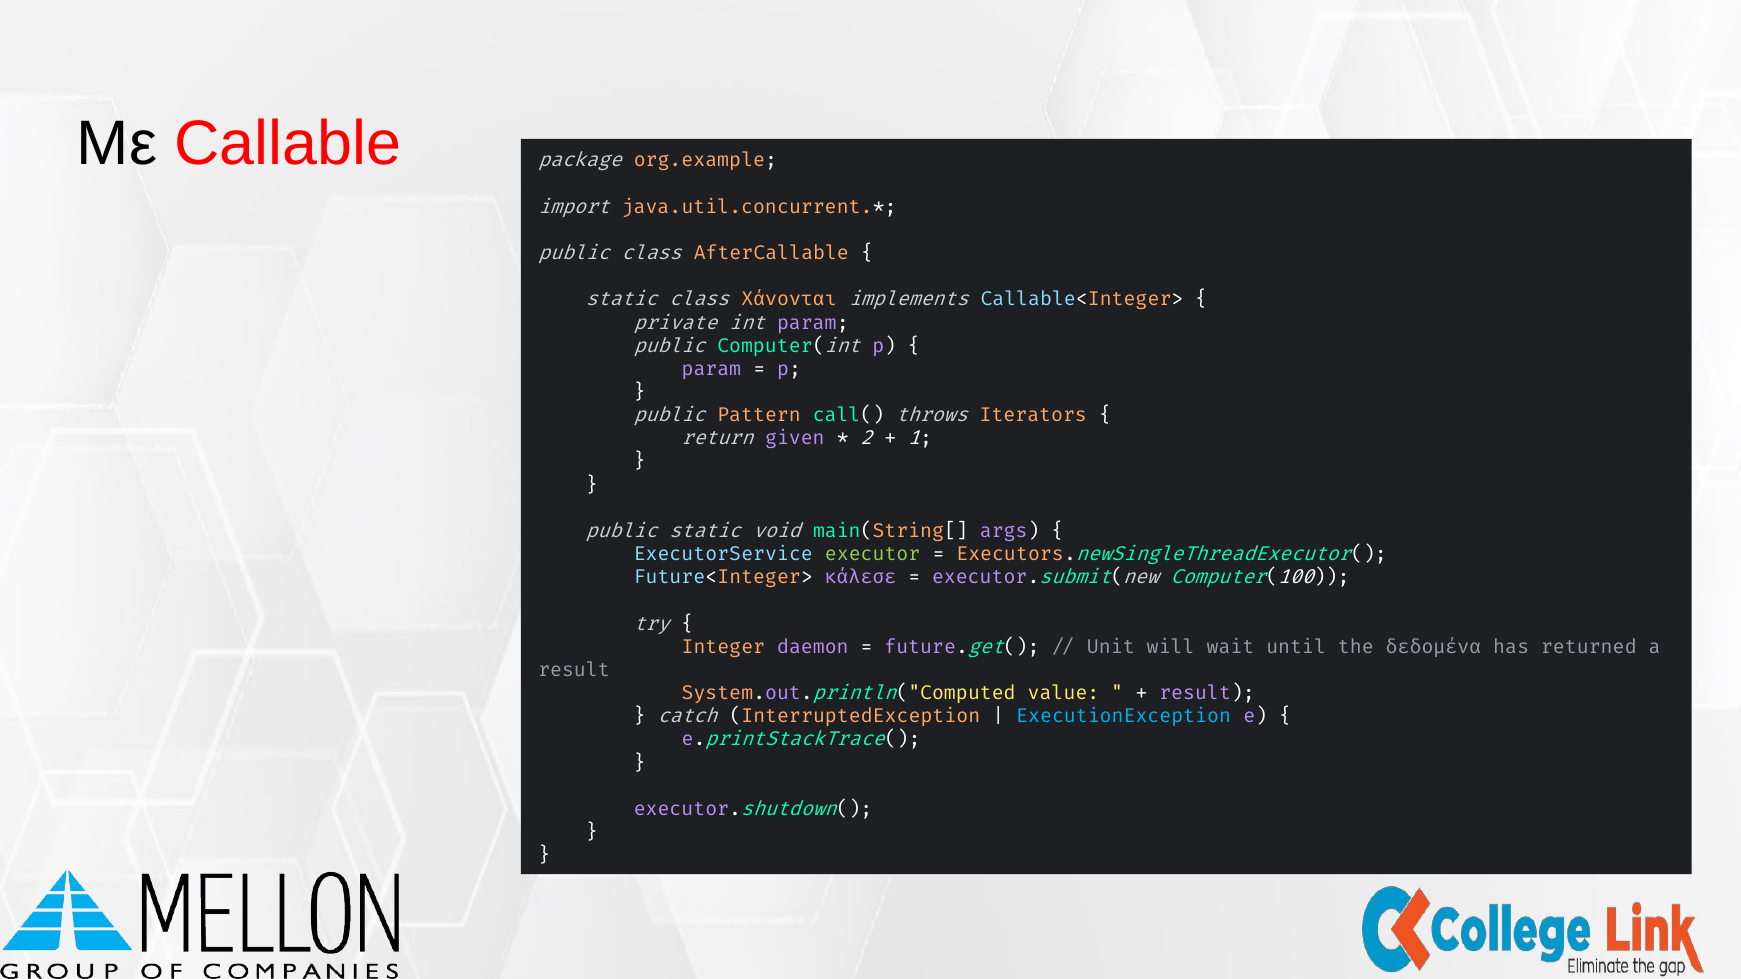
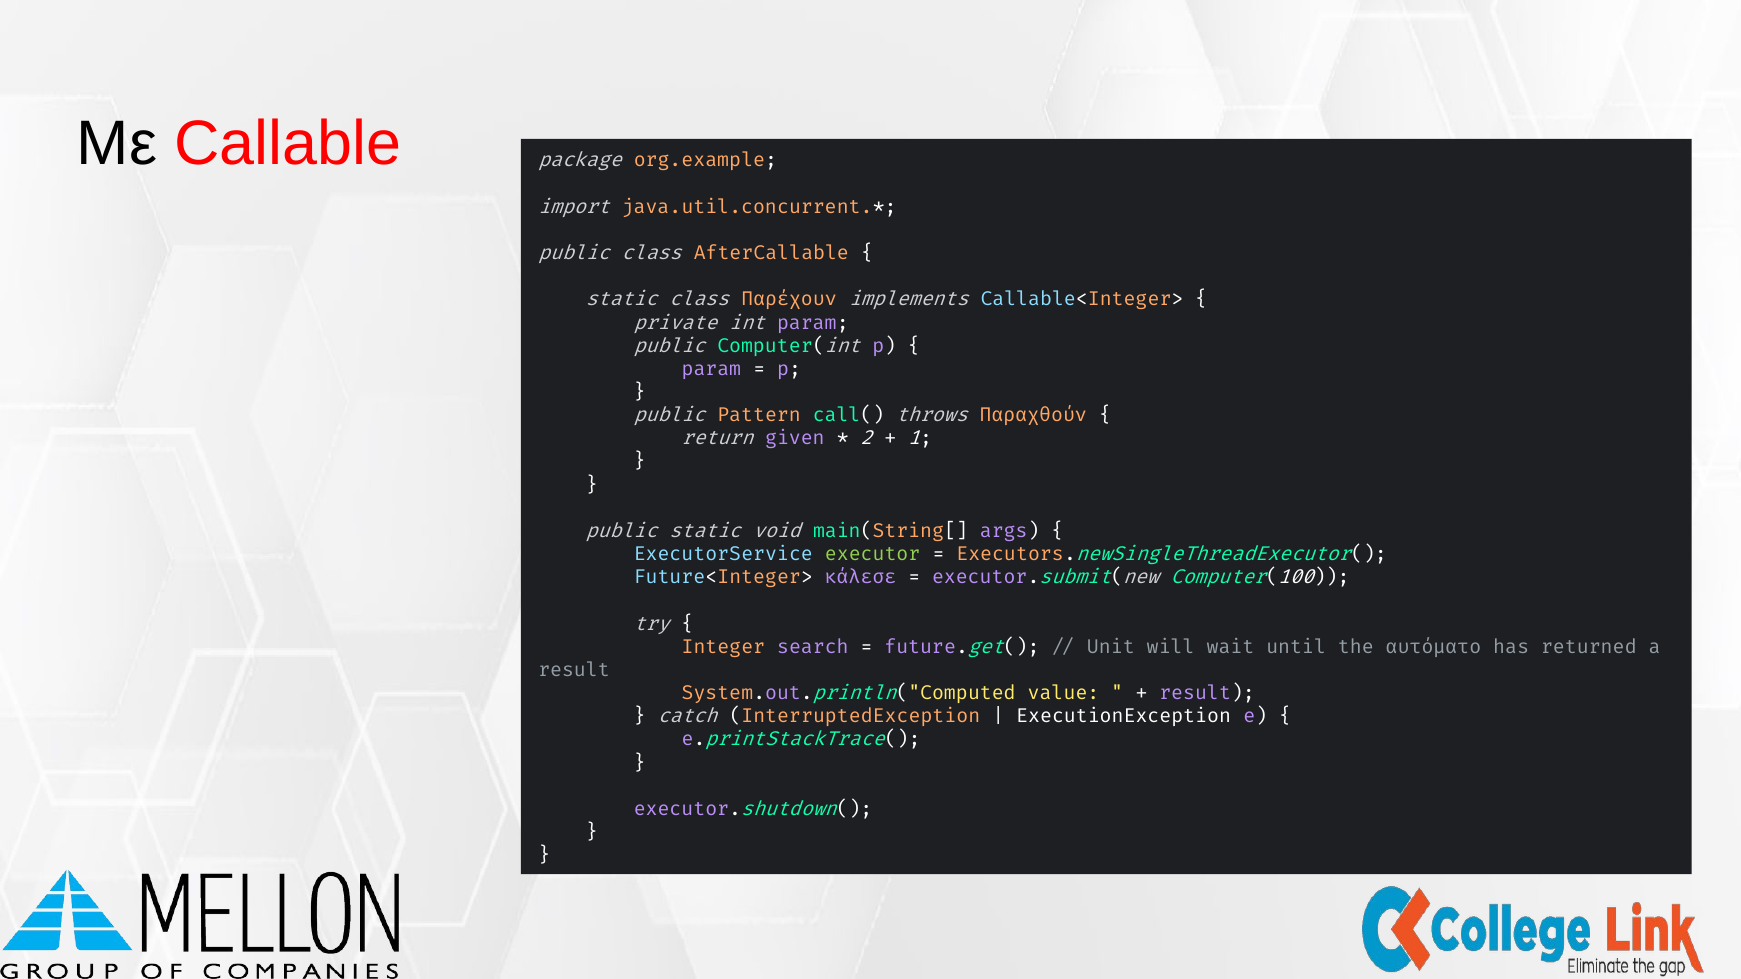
Χάνονται: Χάνονται -> Παρέχουν (789, 300)
Iterators: Iterators -> Παραχθούν (1033, 415)
daemon: daemon -> search (813, 647)
δεδομένα: δεδομένα -> αυτόματο (1434, 647)
ExecutionException colour: light blue -> white (1124, 717)
